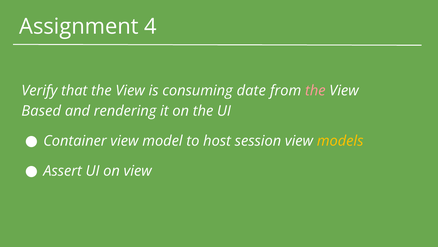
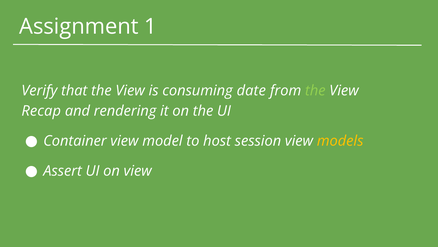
4: 4 -> 1 (150, 27)
the colour: pink -> light green (315, 91)
Based: Based -> Recap (41, 111)
